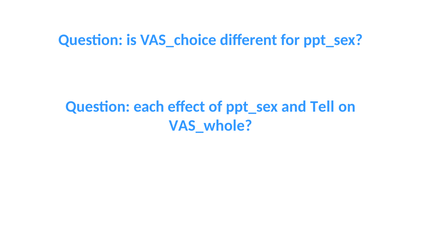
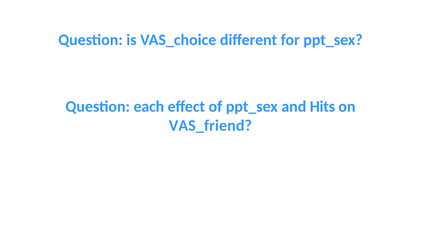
Tell: Tell -> Hits (322, 107)
VAS_whole: VAS_whole -> VAS_friend (210, 126)
